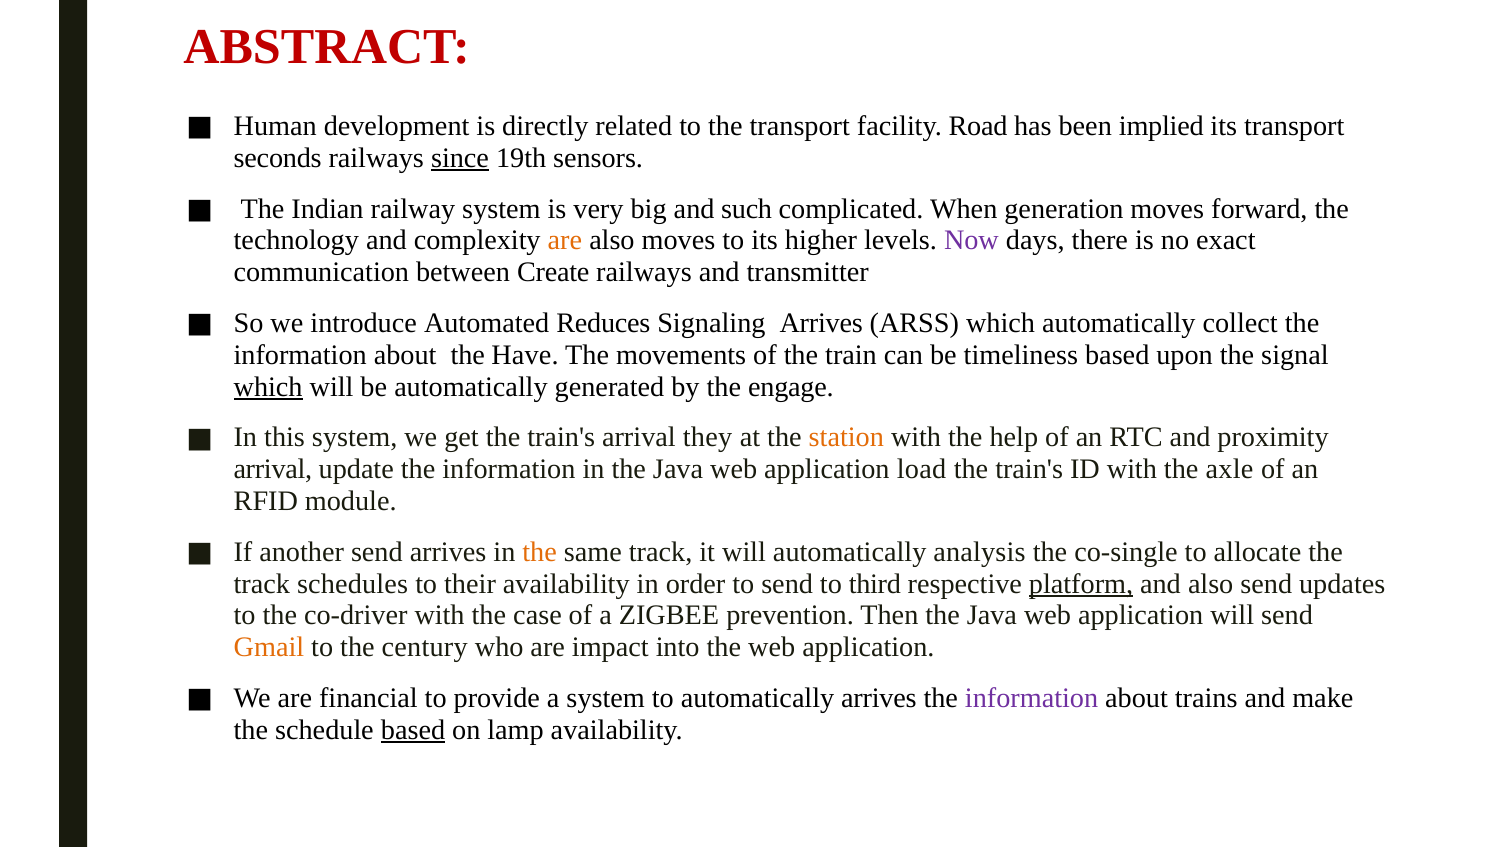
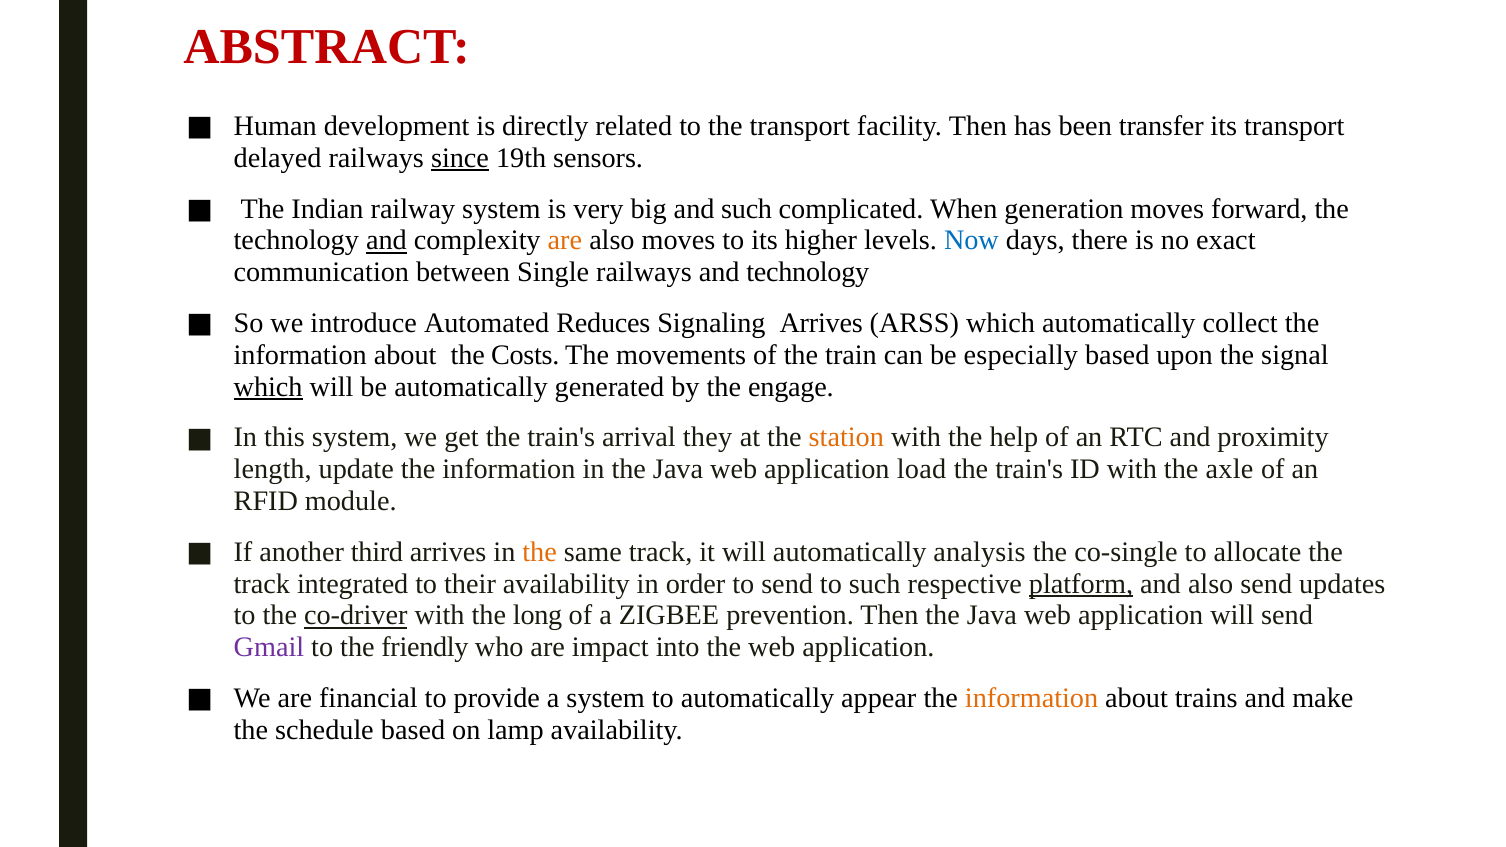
facility Road: Road -> Then (978, 126)
implied: implied -> transfer (1161, 126)
seconds: seconds -> delayed (278, 158)
and underline: none -> present (386, 241)
Now colour: purple -> blue (971, 241)
Create: Create -> Single (553, 273)
and transmitter: transmitter -> technology (808, 273)
Have: Have -> Costs (525, 355)
timeliness: timeliness -> especially (1021, 355)
arrival: arrival -> length (273, 469)
another send: send -> third (377, 552)
schedules: schedules -> integrated (353, 584)
to third: third -> such (875, 584)
co-driver underline: none -> present (356, 616)
case: case -> long (538, 616)
Gmail colour: orange -> purple (269, 647)
century: century -> friendly (425, 647)
automatically arrives: arrives -> appear (879, 698)
information colour: purple -> orange (1032, 698)
based underline: present -> none (413, 730)
